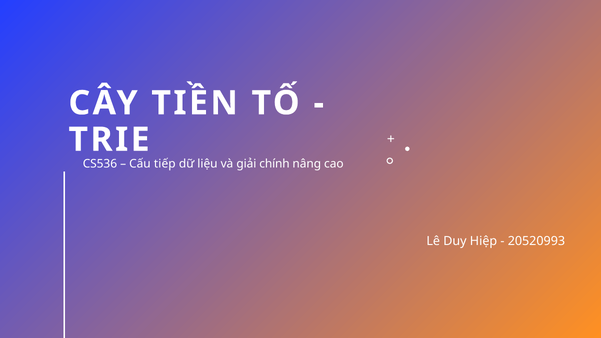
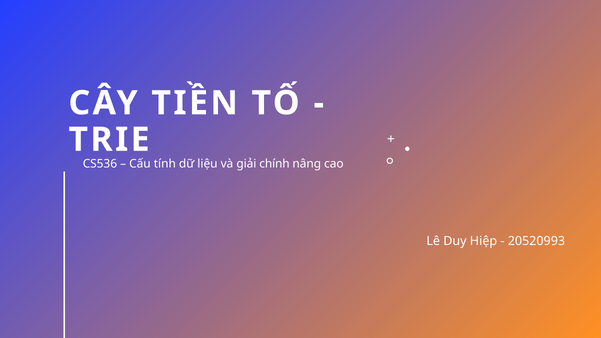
tiếp: tiếp -> tính (165, 164)
